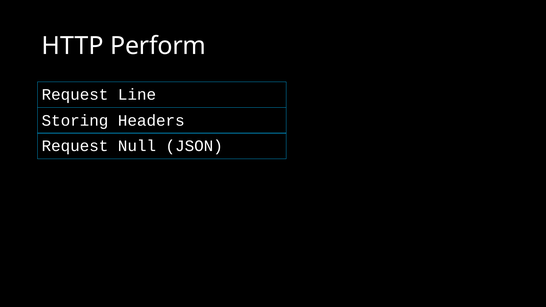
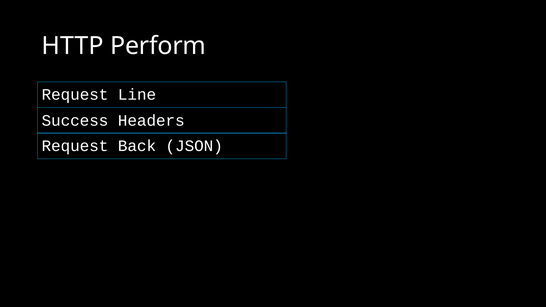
Storing: Storing -> Success (75, 120)
Null: Null -> Back (137, 146)
